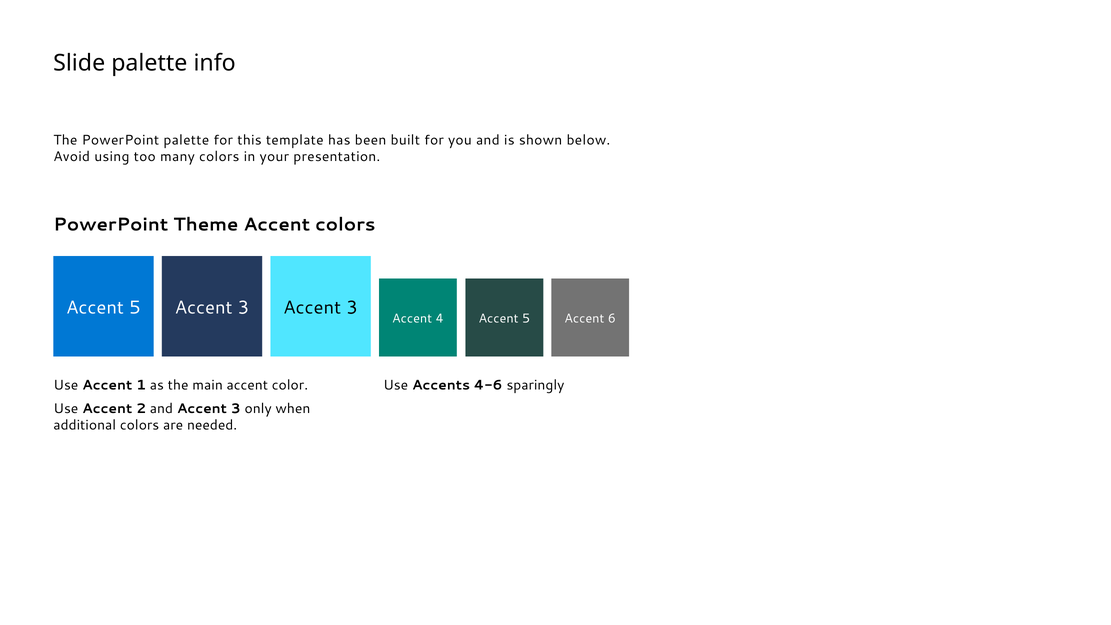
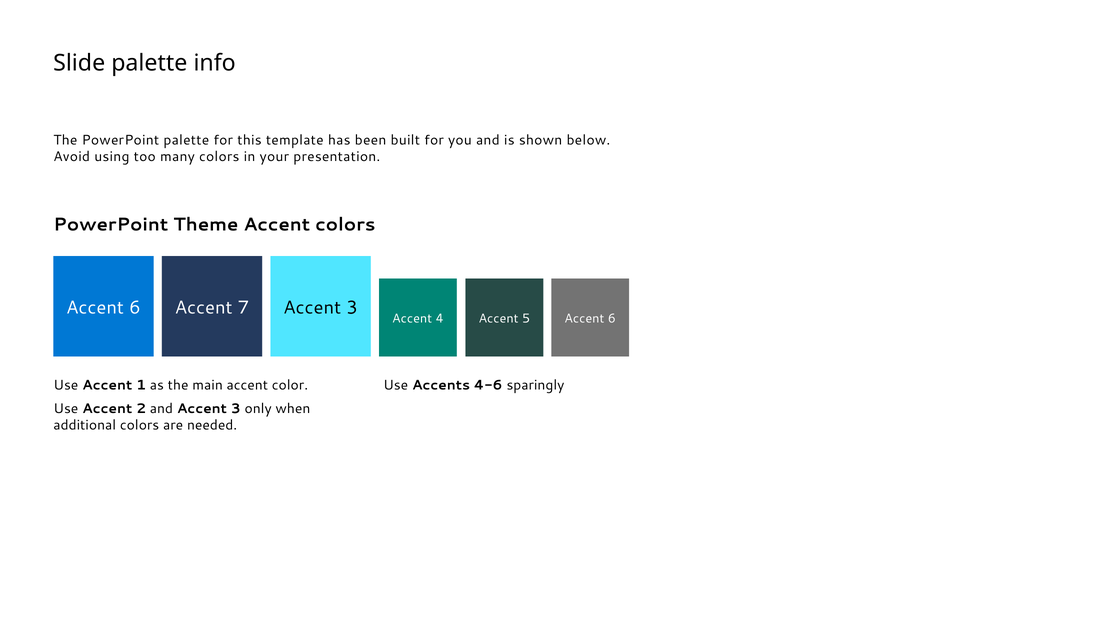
5: 5 -> 6 (135, 308)
3: 3 -> 7 (243, 308)
